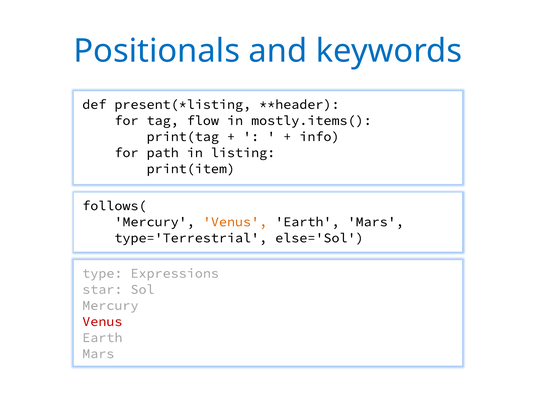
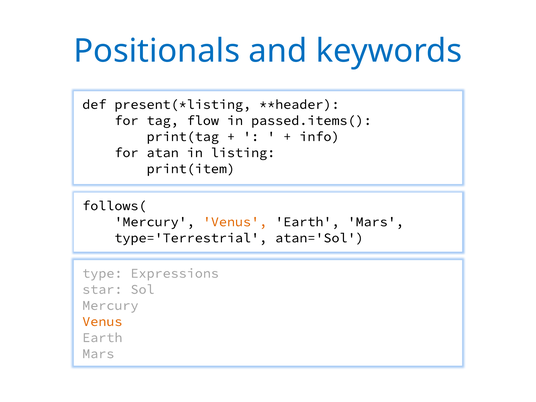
mostly.items(: mostly.items( -> passed.items( (311, 121)
path: path -> atan (163, 153)
else='Sol: else='Sol -> atan='Sol (319, 238)
Venus colour: red -> orange (102, 322)
